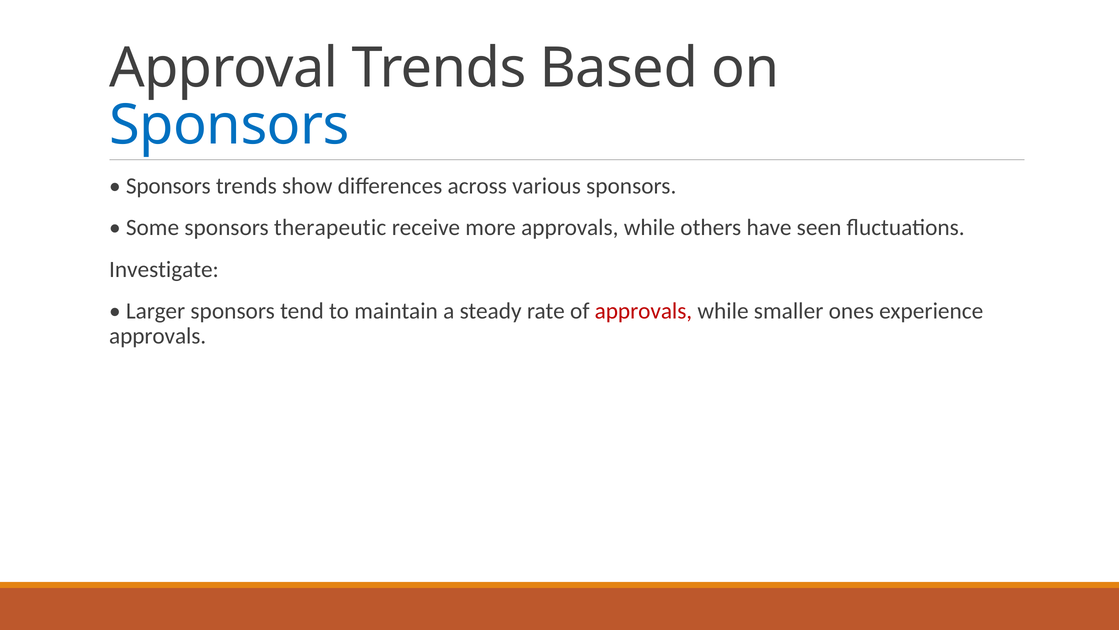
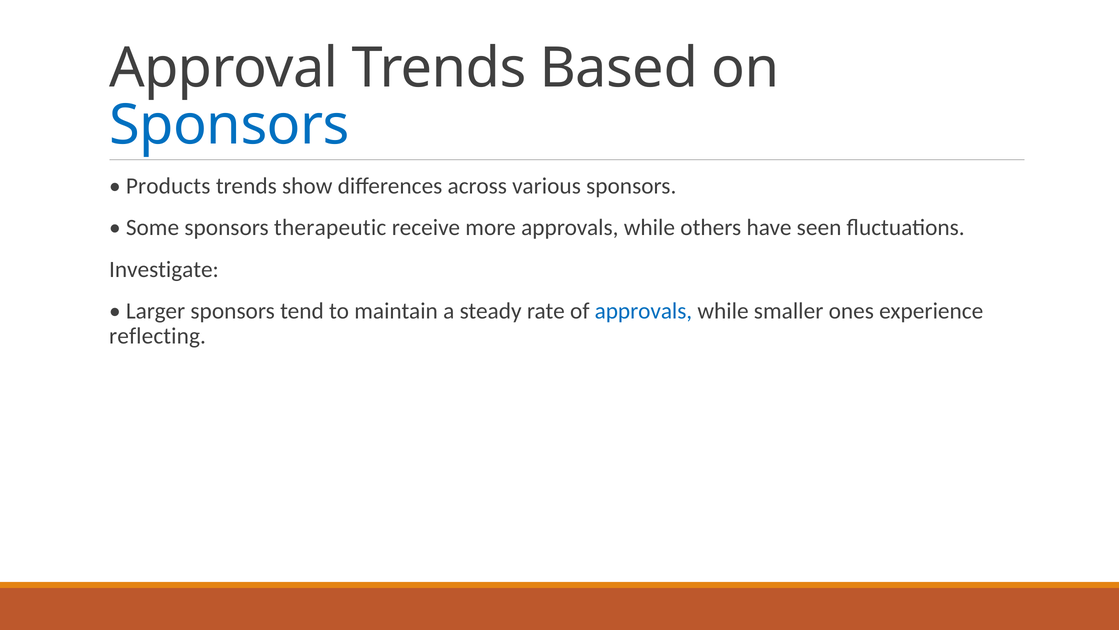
Sponsors: Sponsors -> Products (168, 186)
approvals colour: red -> blue (643, 311)
approvals: approvals -> reflecting (158, 336)
